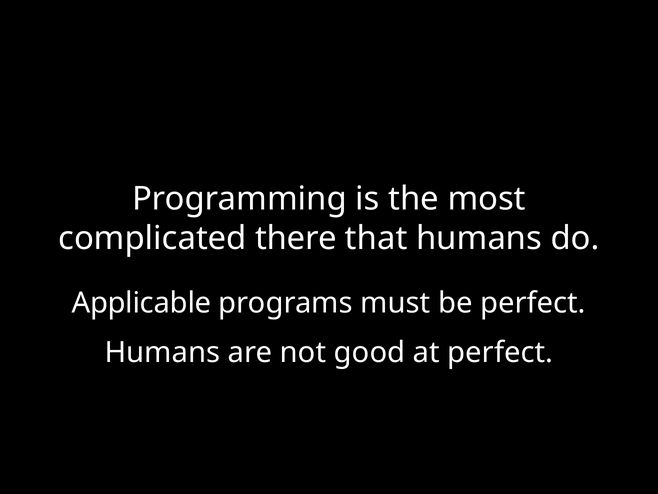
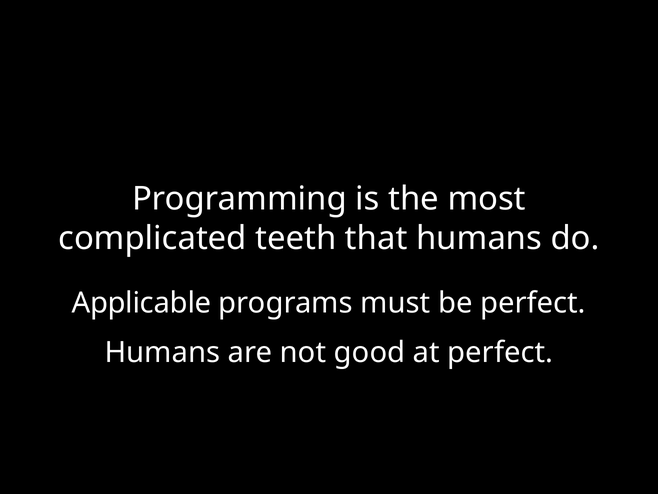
there: there -> teeth (296, 238)
